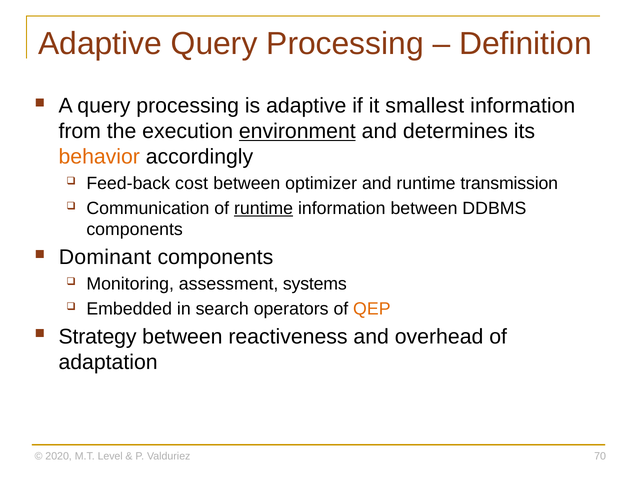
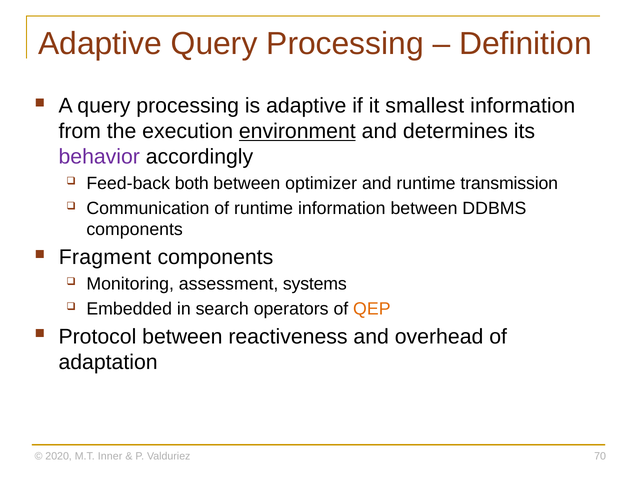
behavior colour: orange -> purple (99, 157)
cost: cost -> both (192, 183)
runtime underline: present -> none (264, 208)
Dominant: Dominant -> Fragment (105, 257)
Strategy: Strategy -> Protocol (97, 337)
Level: Level -> Inner (110, 456)
